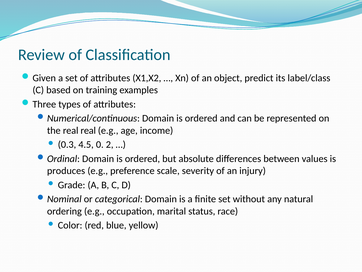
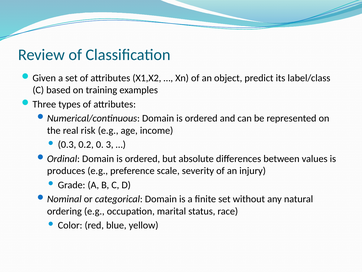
real real: real -> risk (88, 130)
4.5: 4.5 -> 0.2 (86, 144)
2: 2 -> 3 (110, 144)
